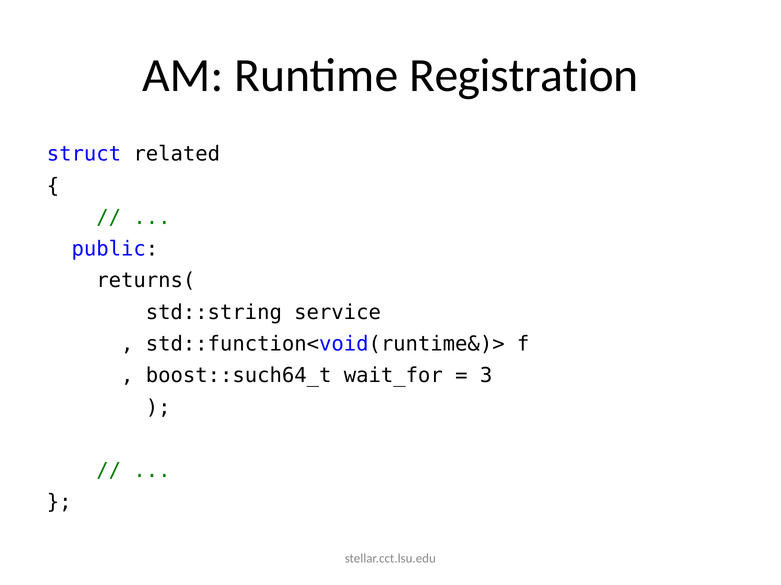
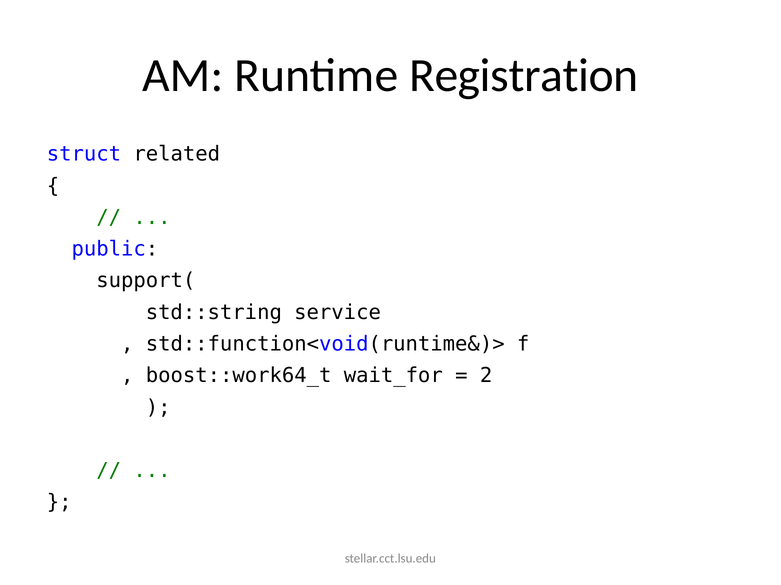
returns(: returns( -> support( (146, 281)
boost::such64_t: boost::such64_t -> boost::work64_t (239, 376)
3: 3 -> 2 (486, 376)
